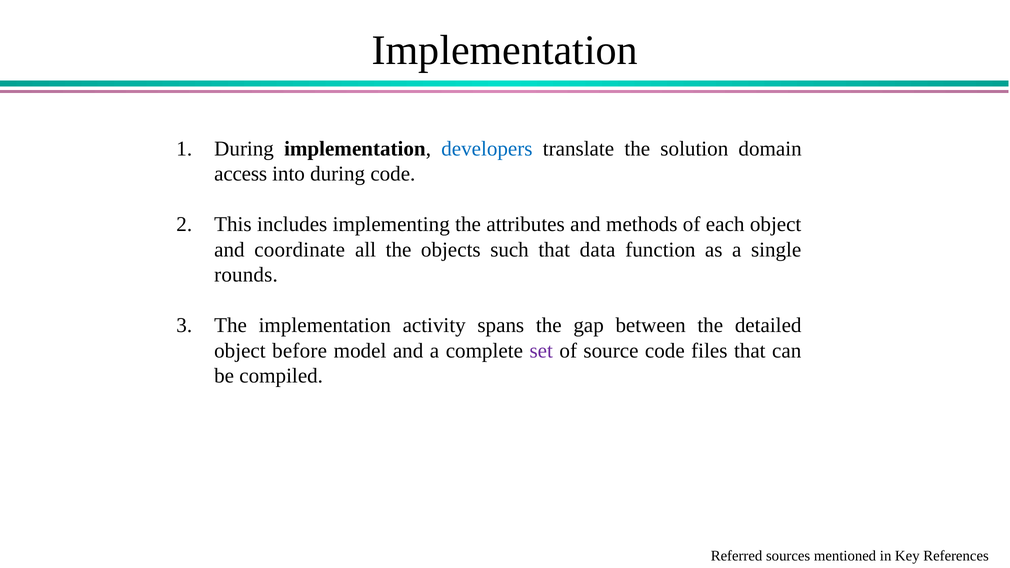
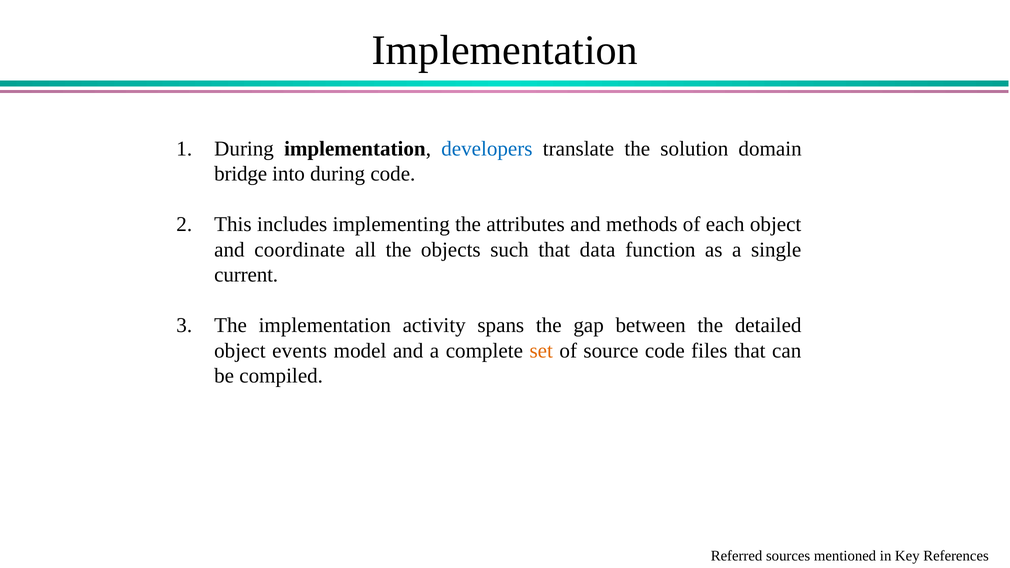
access: access -> bridge (241, 174)
rounds: rounds -> current (246, 275)
before: before -> events (300, 351)
set colour: purple -> orange (541, 351)
